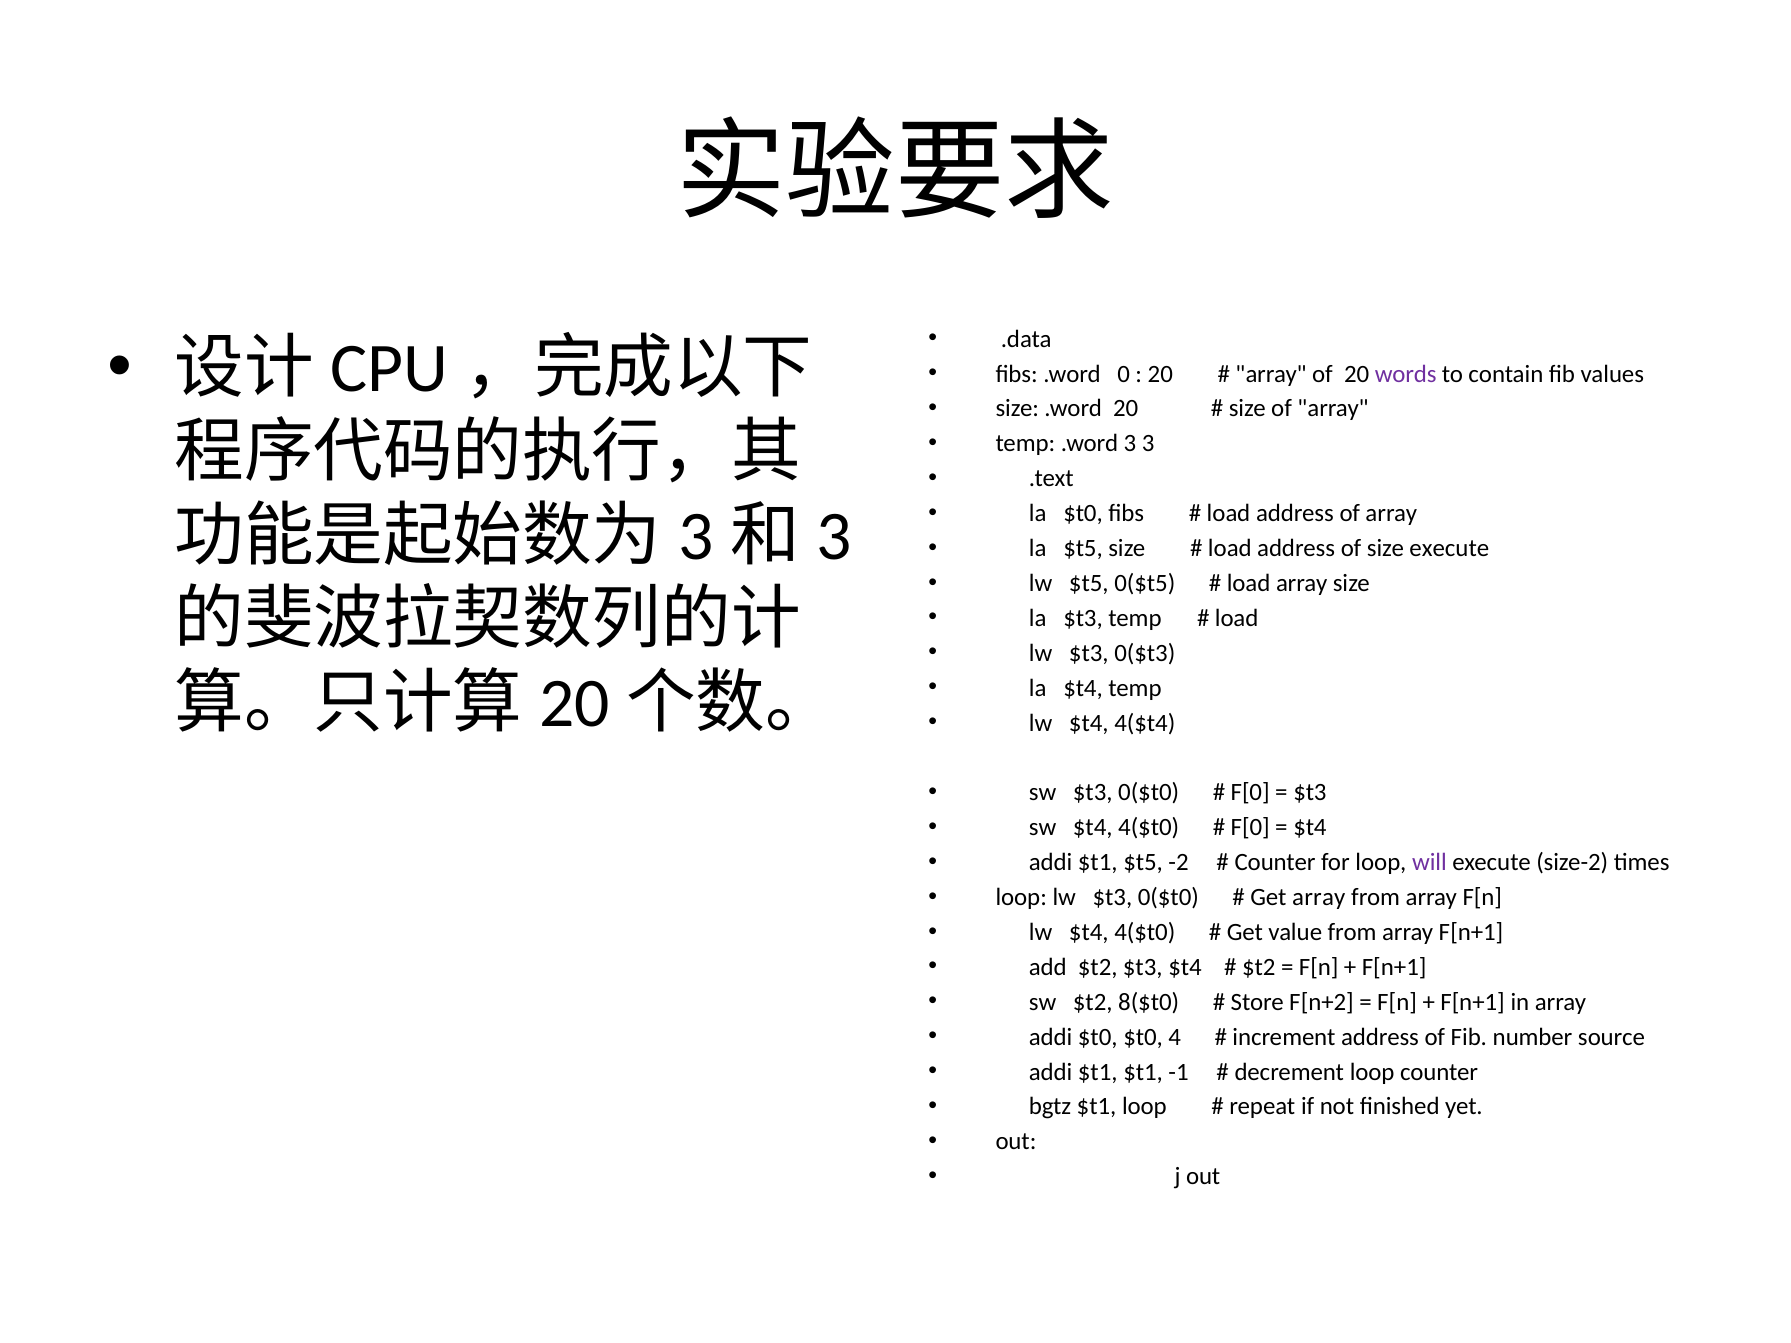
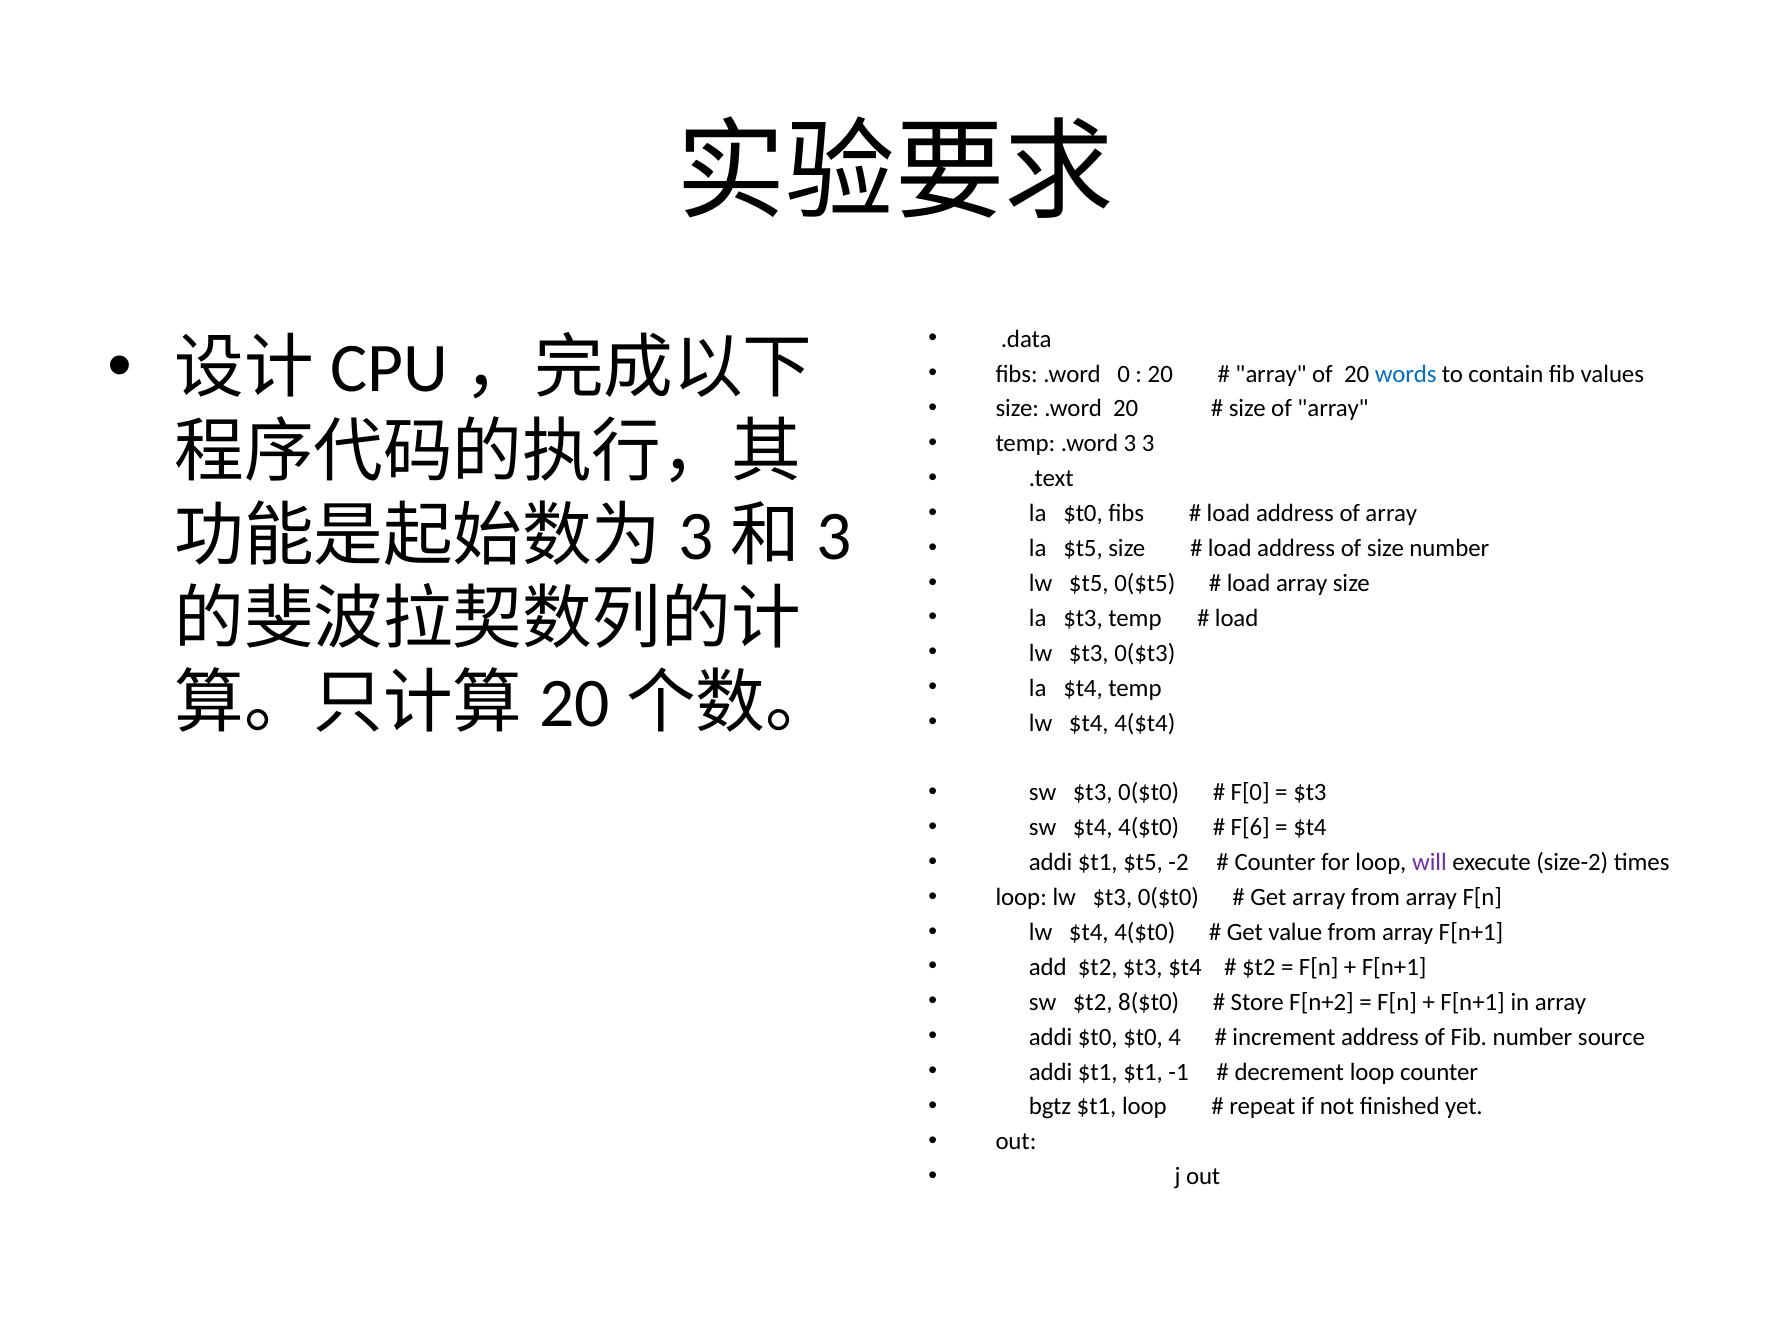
words colour: purple -> blue (1406, 374)
size execute: execute -> number (1449, 548)
F[0: F[0 -> F[6 (1250, 828)
